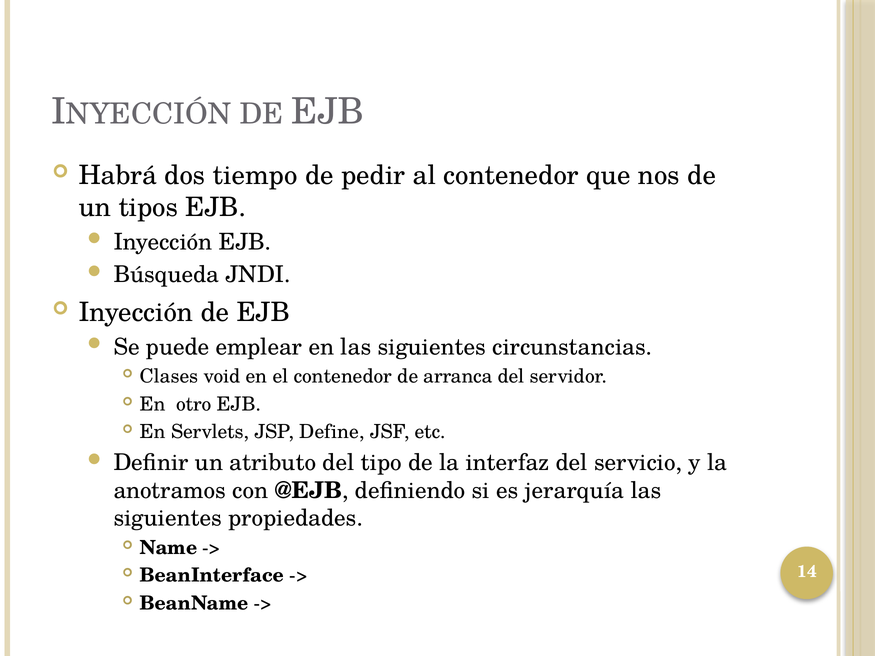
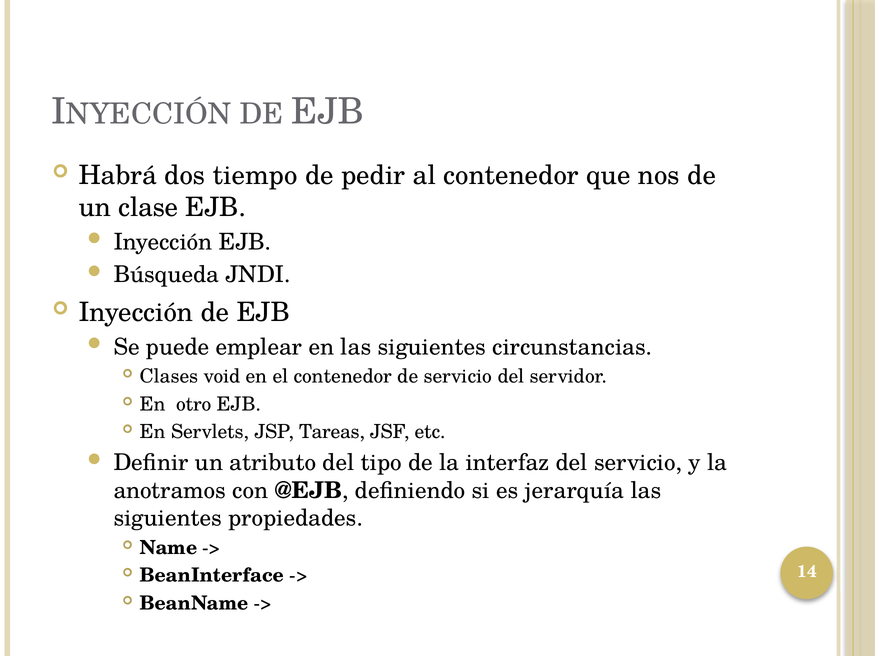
tipos: tipos -> clase (148, 207)
de arranca: arranca -> servicio (458, 377)
Define: Define -> Tareas (332, 432)
